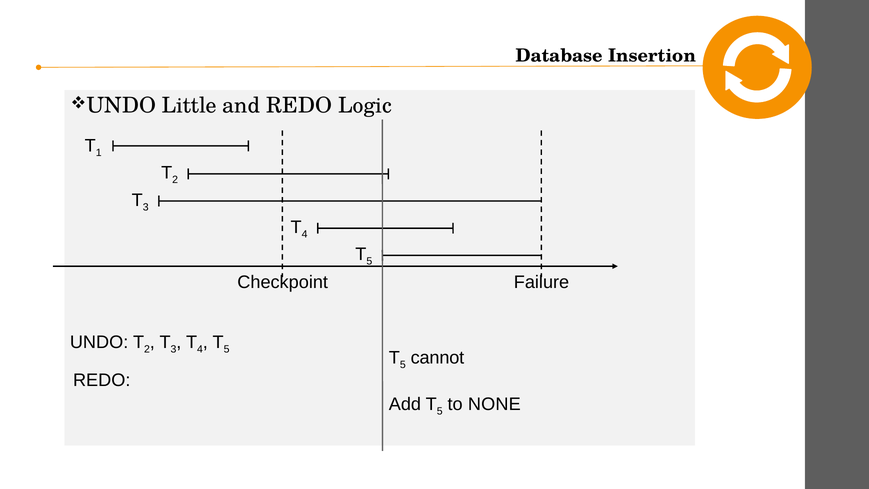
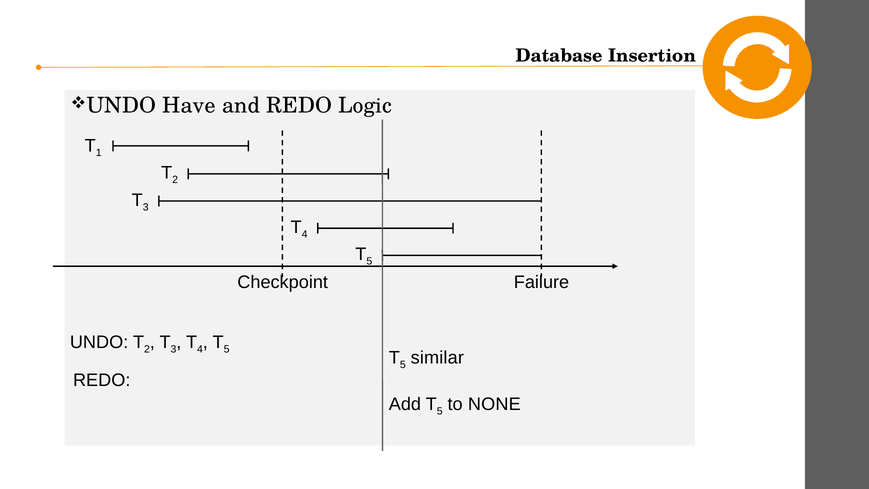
Little: Little -> Have (189, 105)
cannot: cannot -> similar (437, 358)
